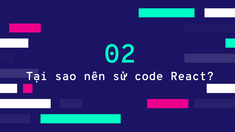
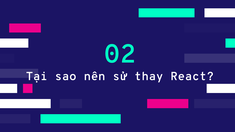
code: code -> thay (149, 76)
